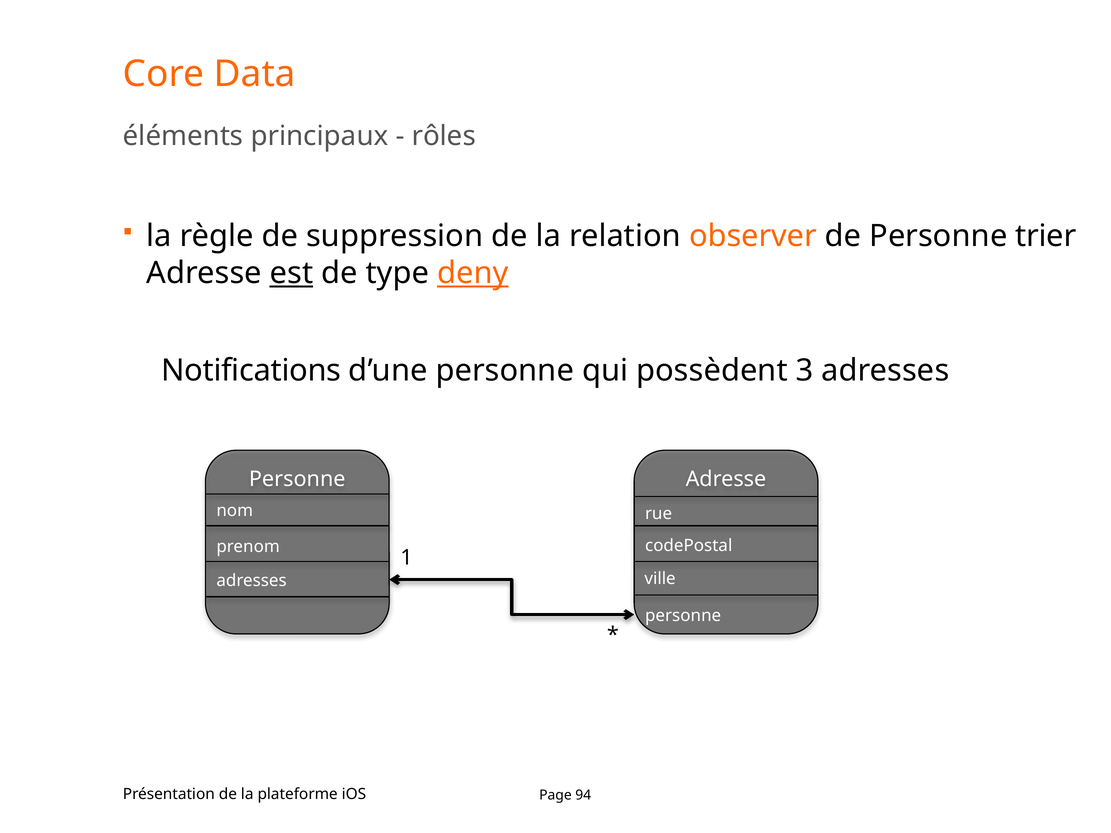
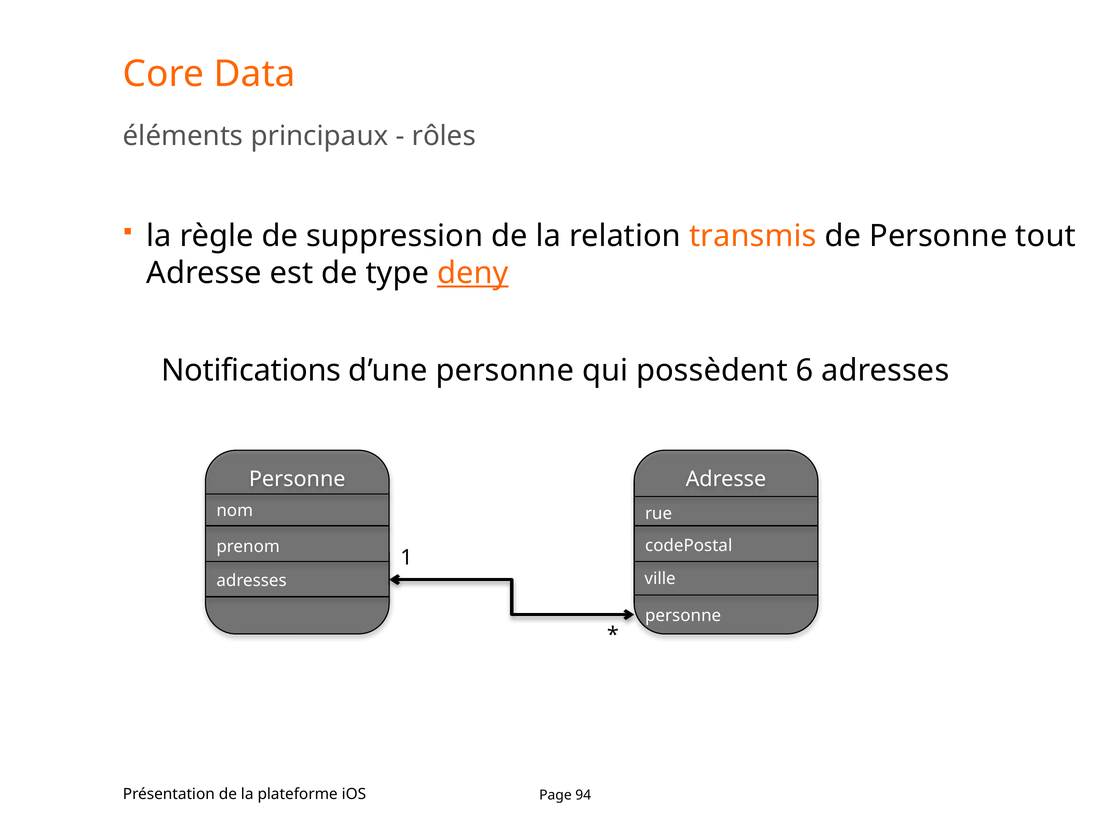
observer: observer -> transmis (753, 236)
trier: trier -> tout (1046, 236)
est underline: present -> none (291, 273)
3: 3 -> 6 (805, 371)
